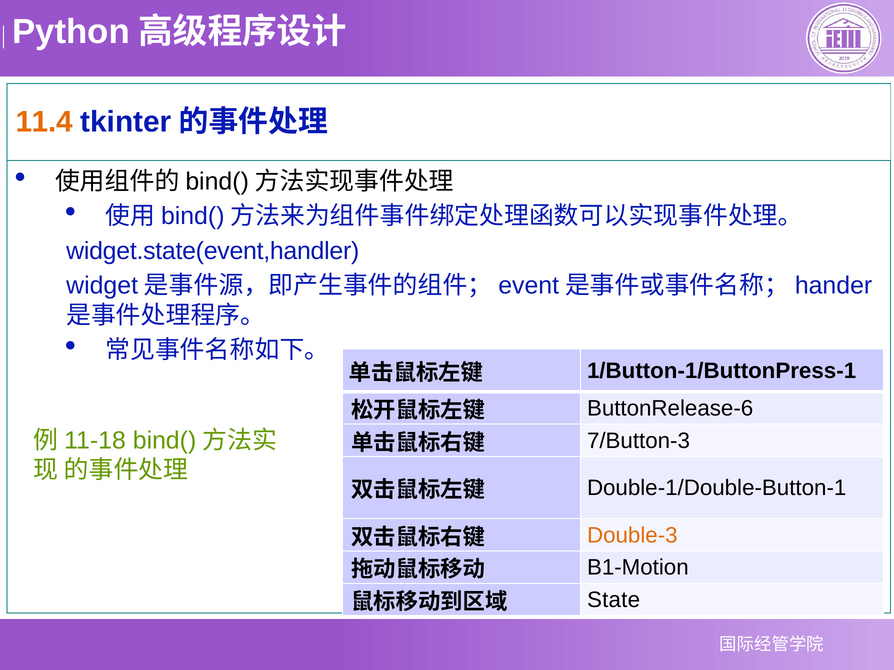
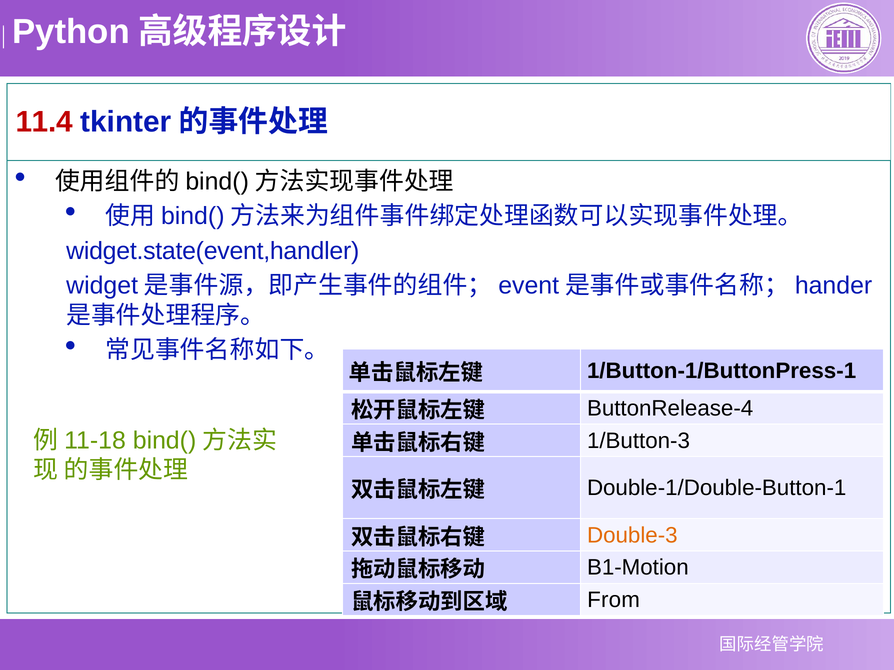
11.4 colour: orange -> red (44, 122)
ButtonRelease-6: ButtonRelease-6 -> ButtonRelease-4 (670, 409)
7/Button-3: 7/Button-3 -> 1/Button-3 (638, 441)
State: State -> From (614, 600)
